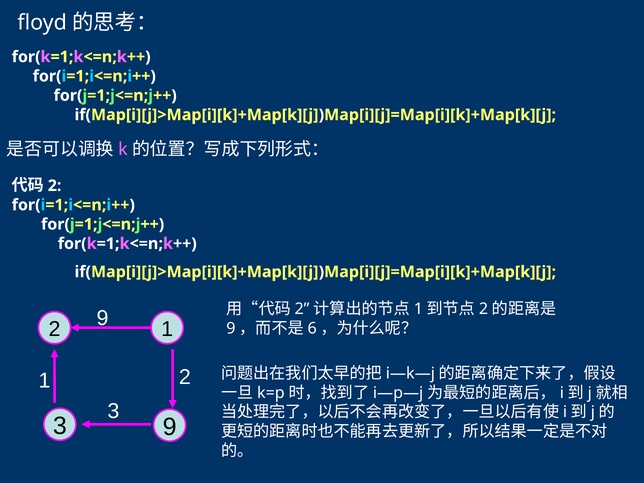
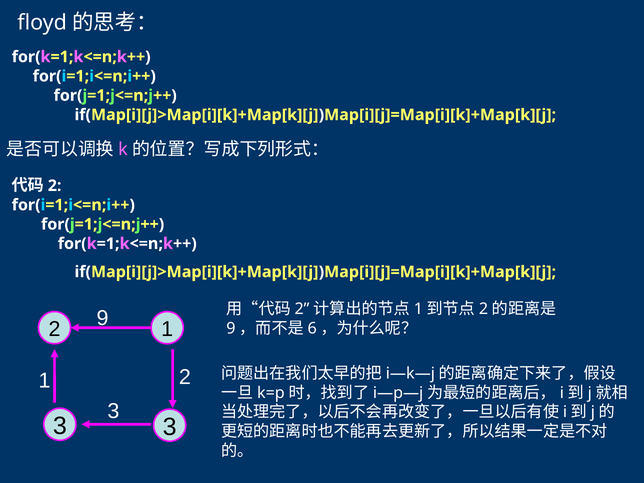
3 9: 9 -> 3 (170, 427)
